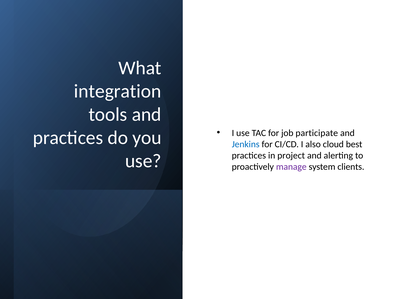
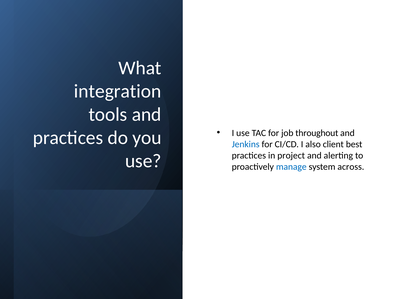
participate: participate -> throughout (317, 133)
cloud: cloud -> client (333, 144)
manage colour: purple -> blue (291, 167)
clients: clients -> across (351, 167)
